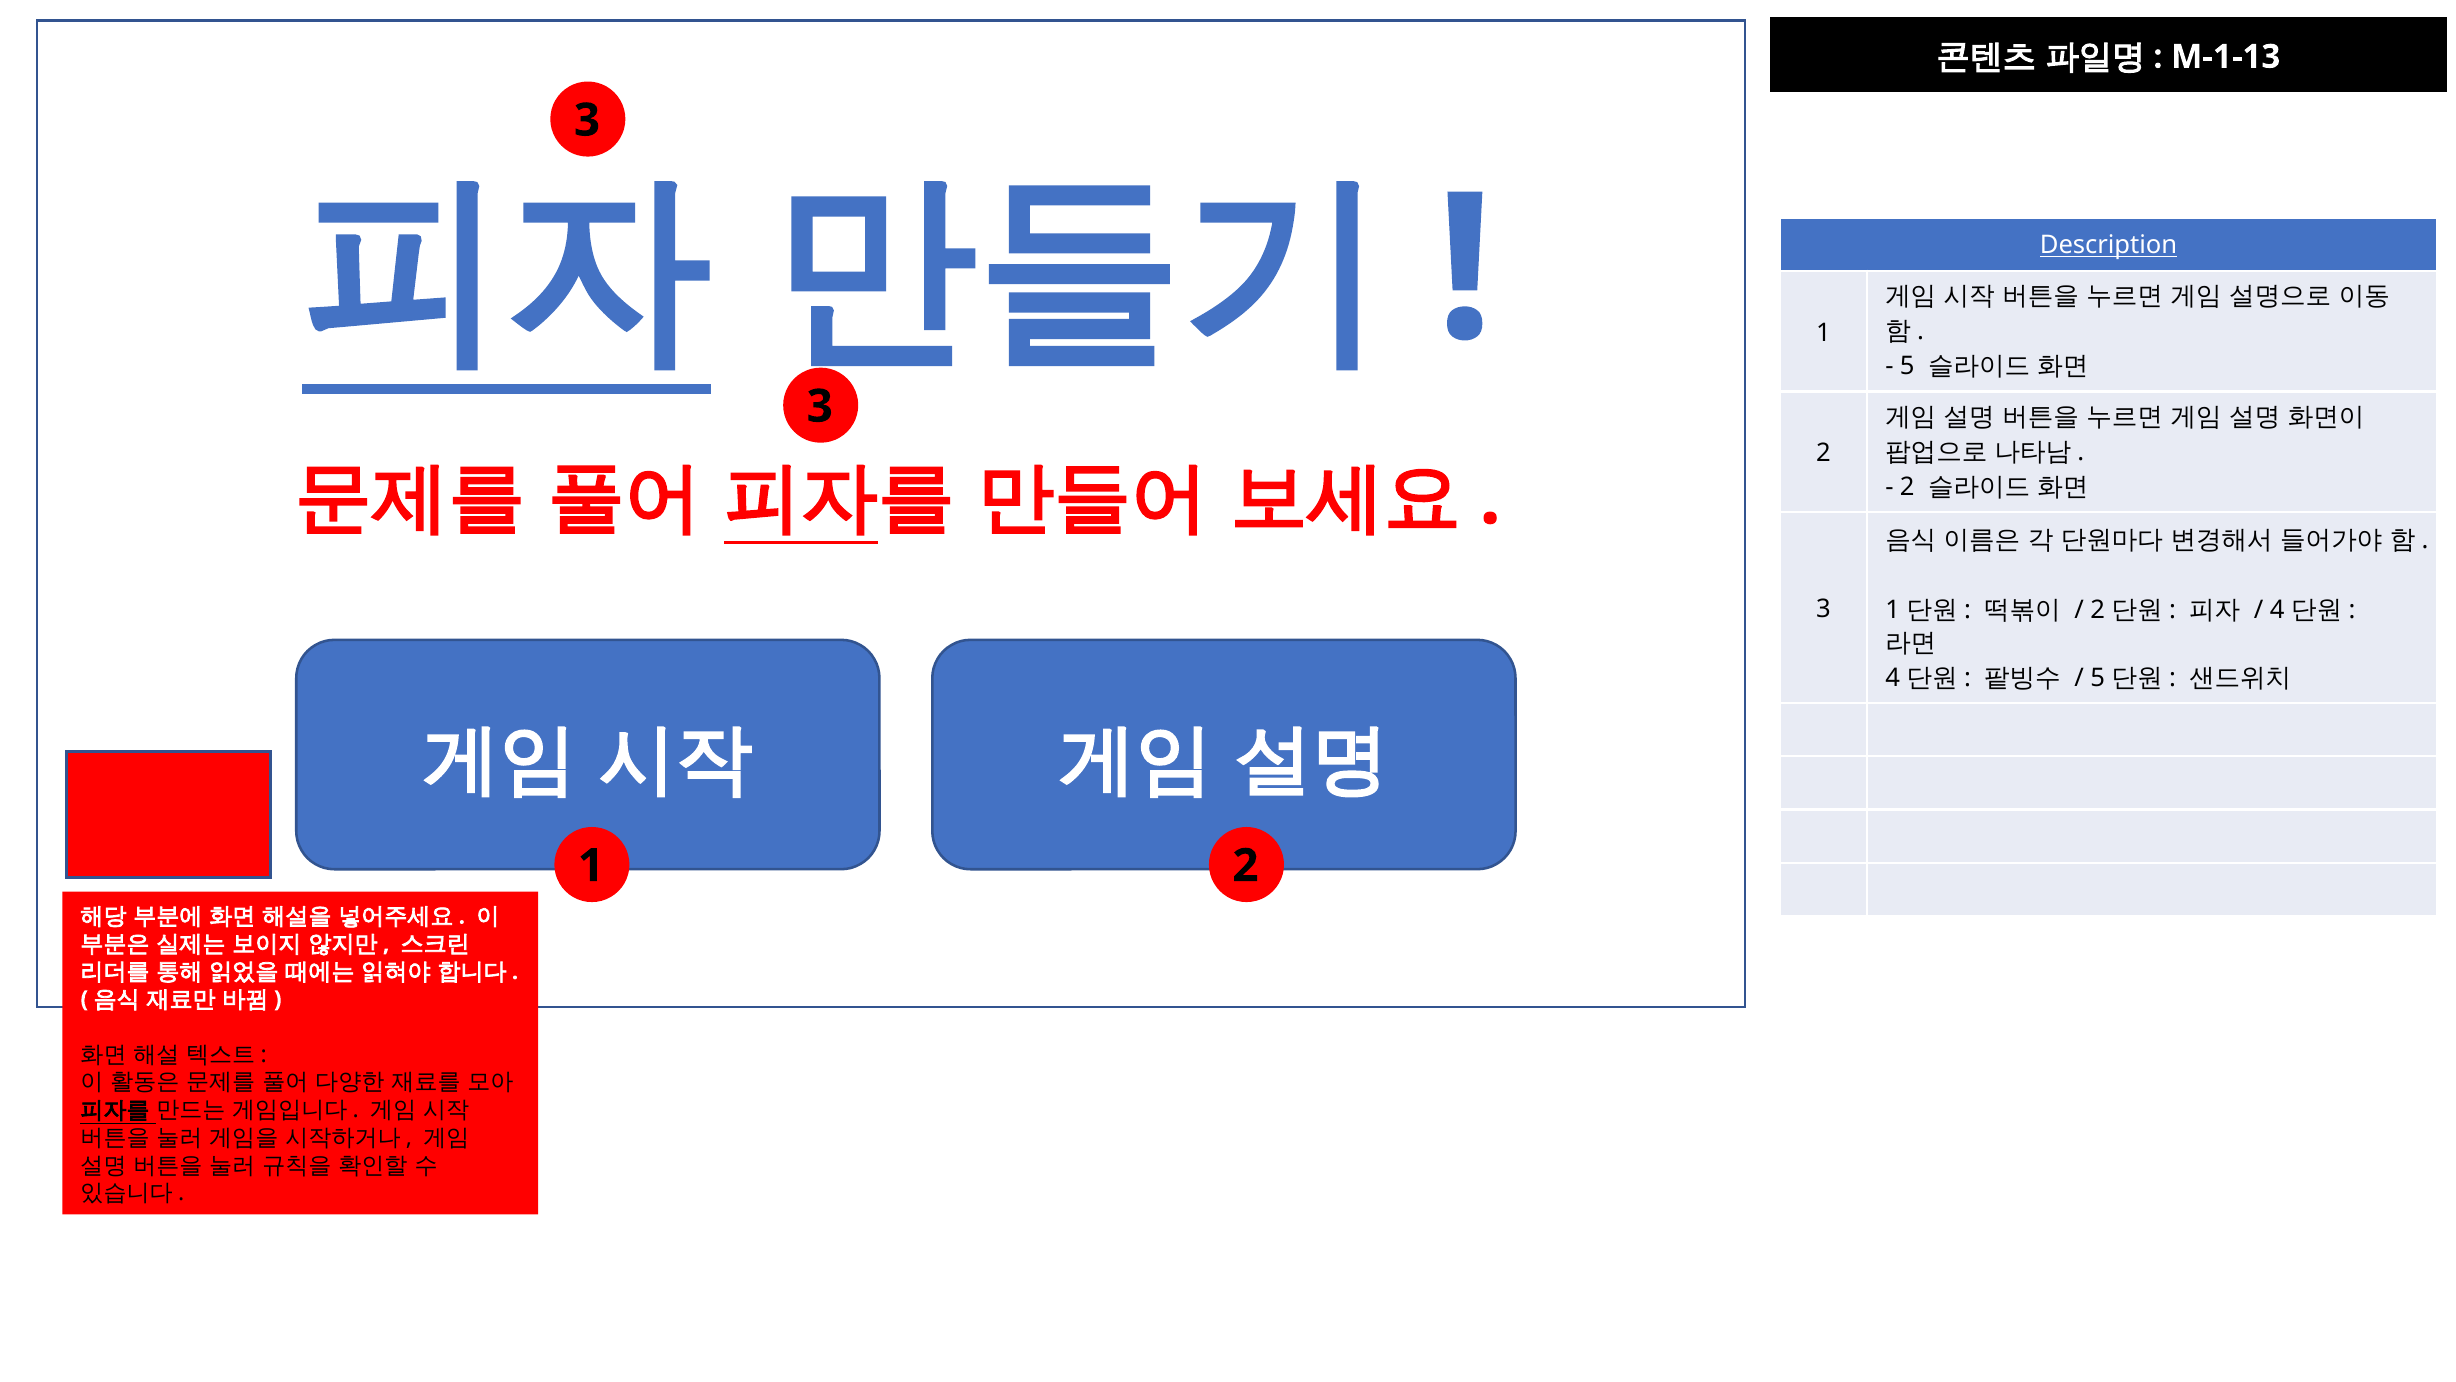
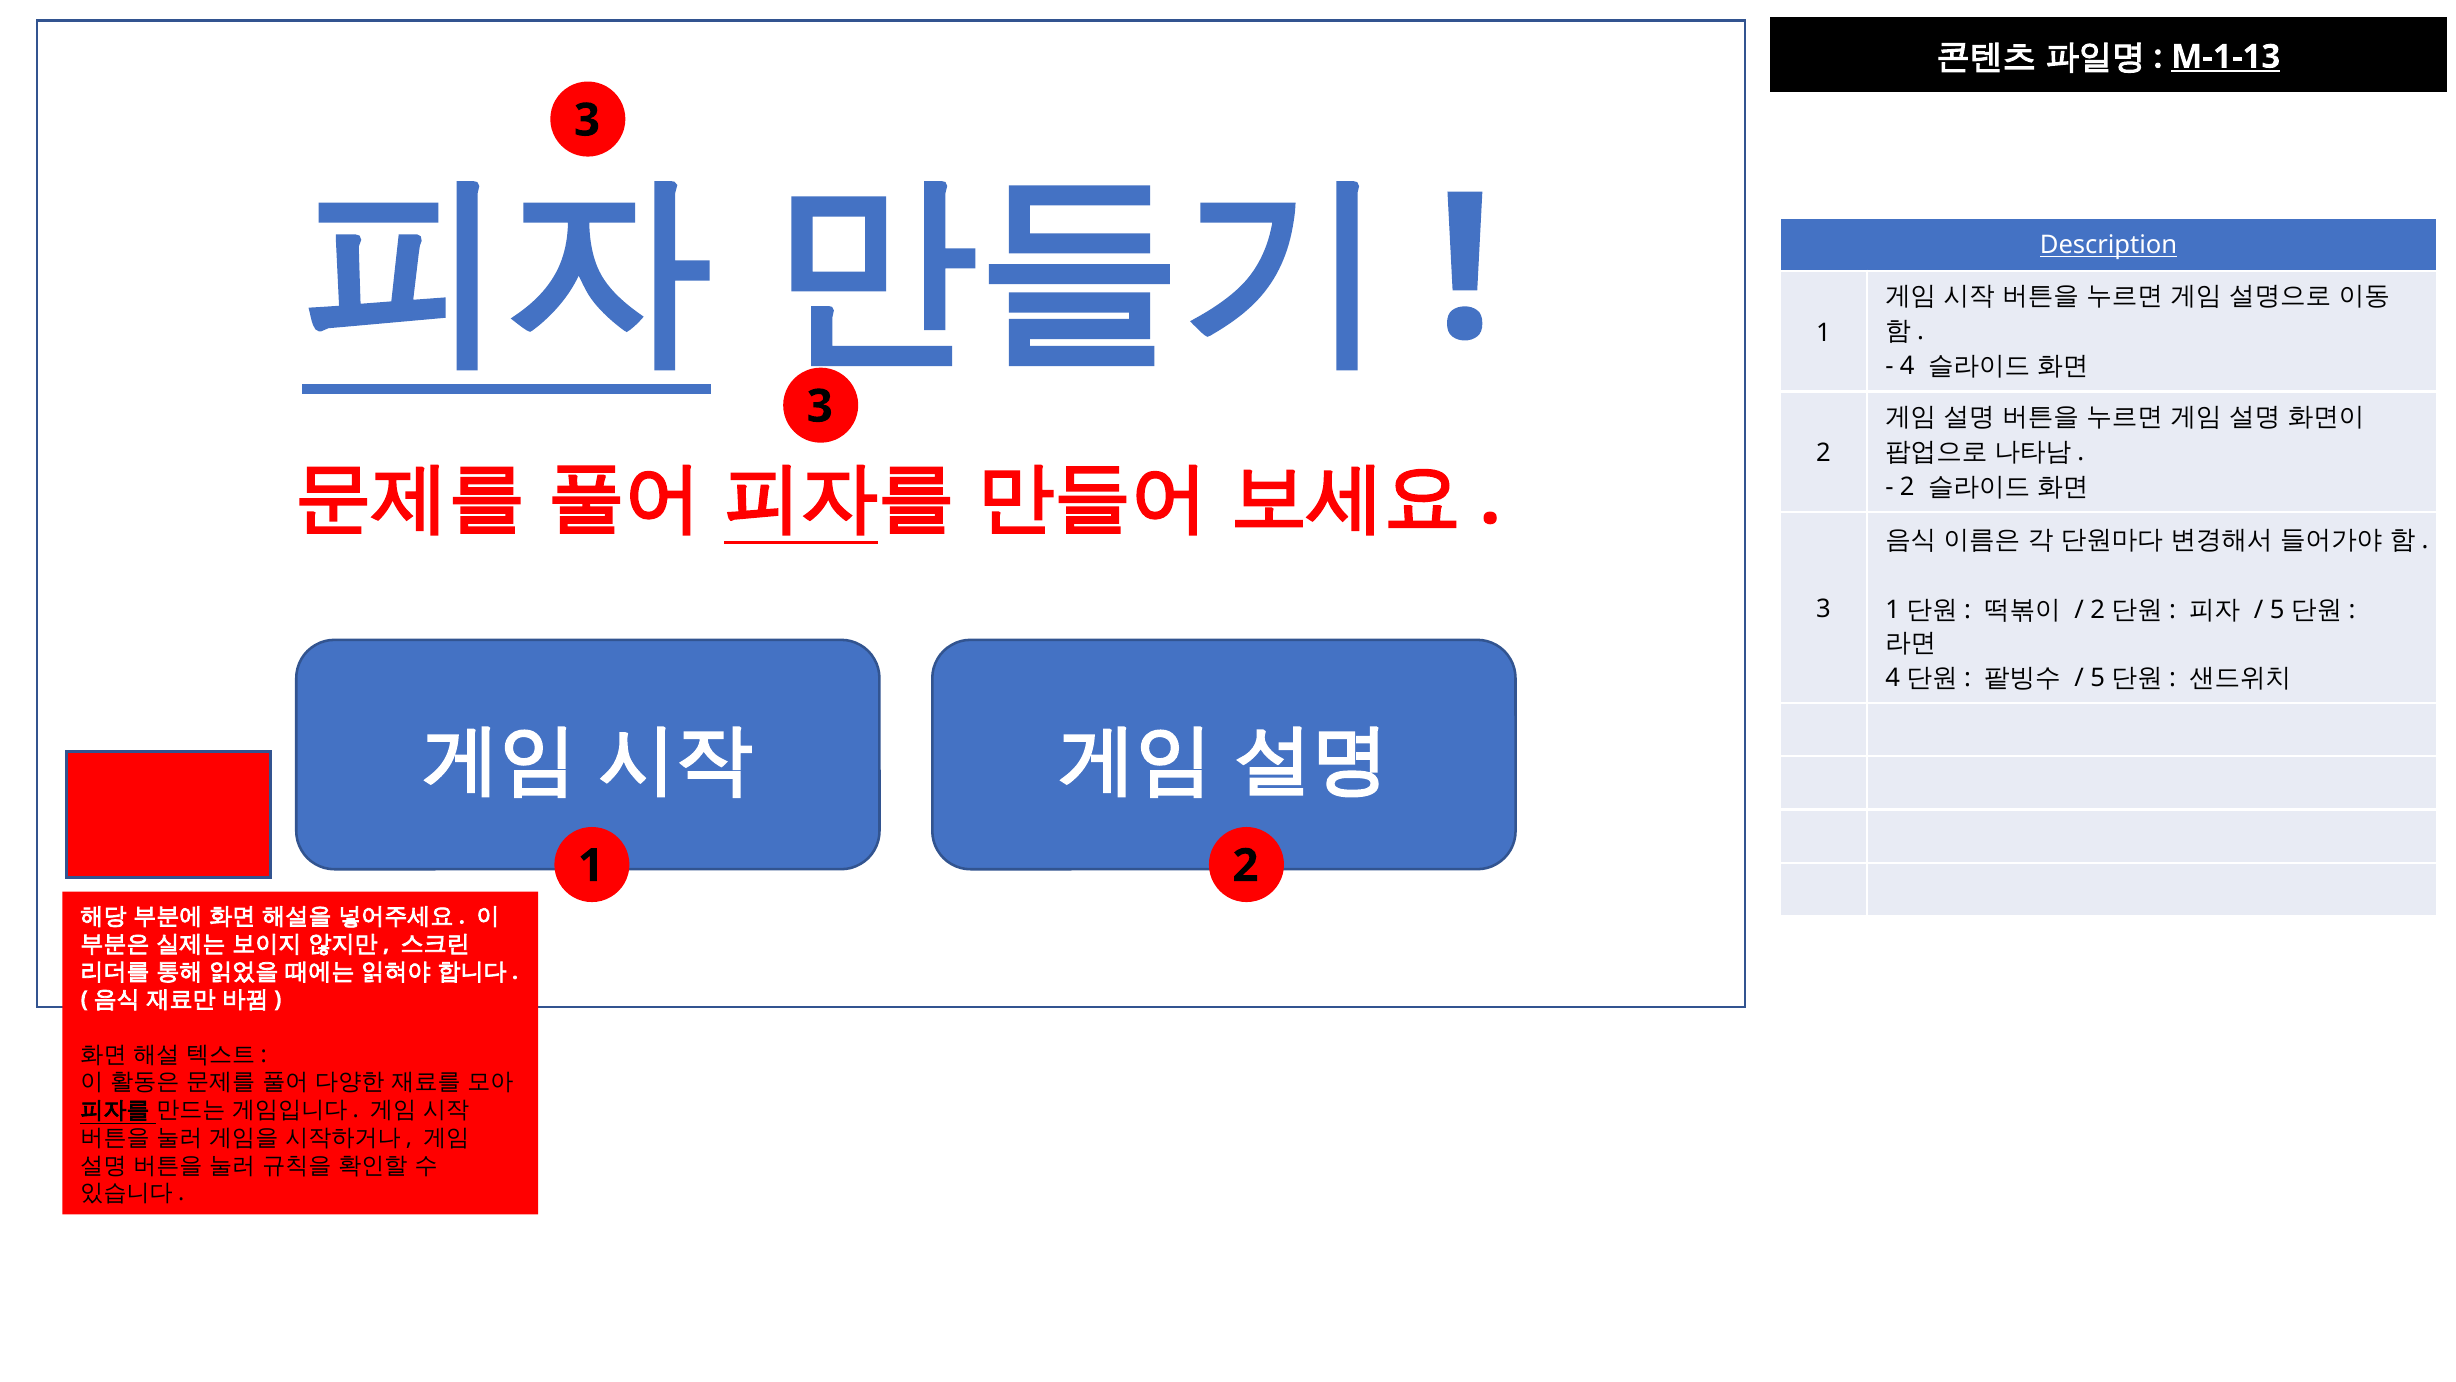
M-1-13 underline: none -> present (2226, 57)
5: 5 -> 4 (1907, 366)
4: 4 -> 5 (2277, 610)
